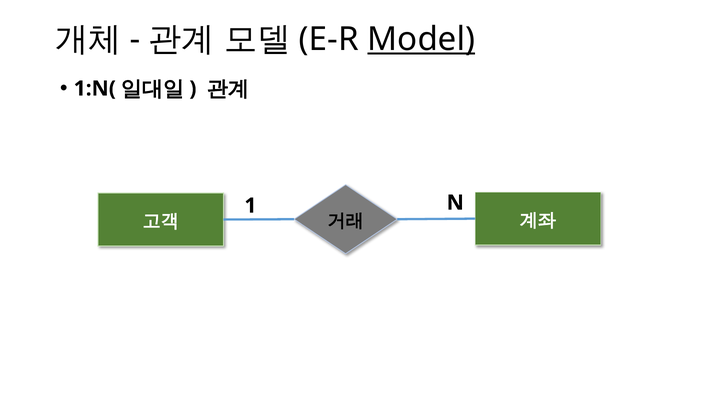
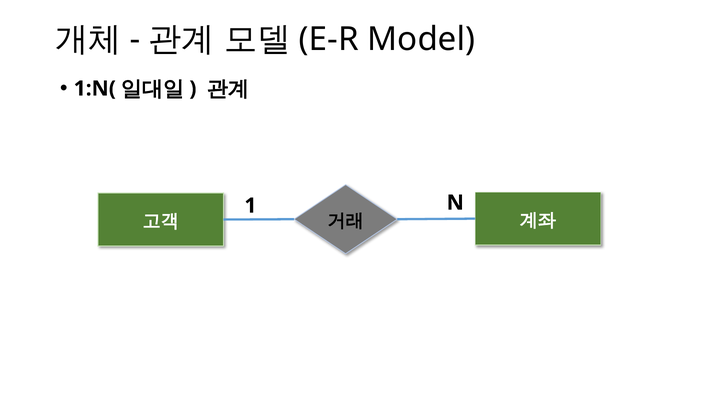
Model underline: present -> none (421, 39)
